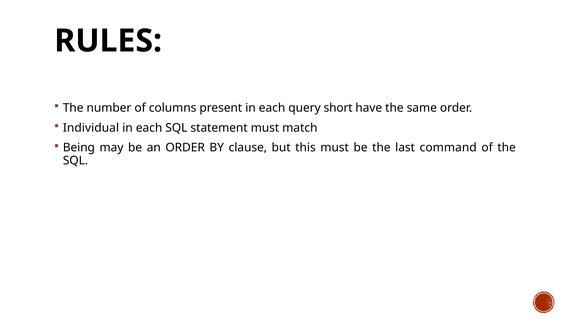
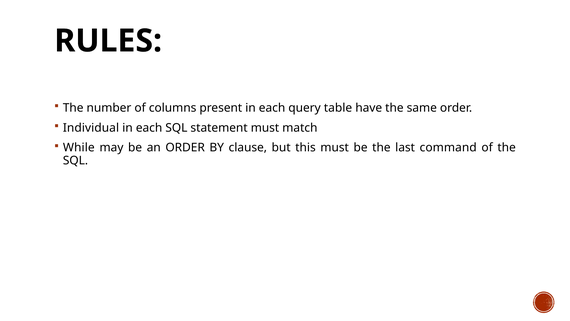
short: short -> table (338, 108)
Being: Being -> While (79, 148)
